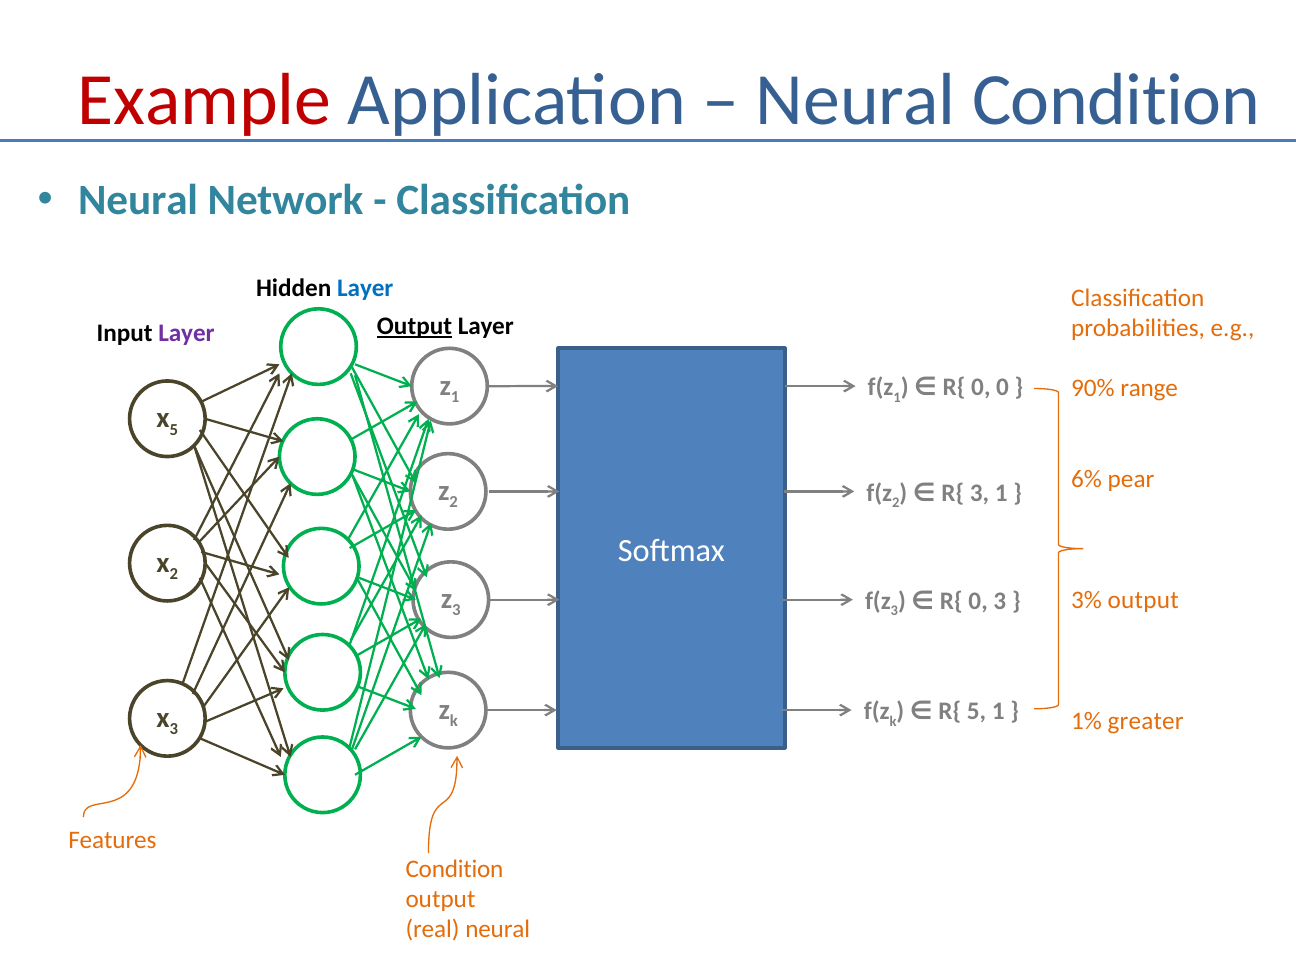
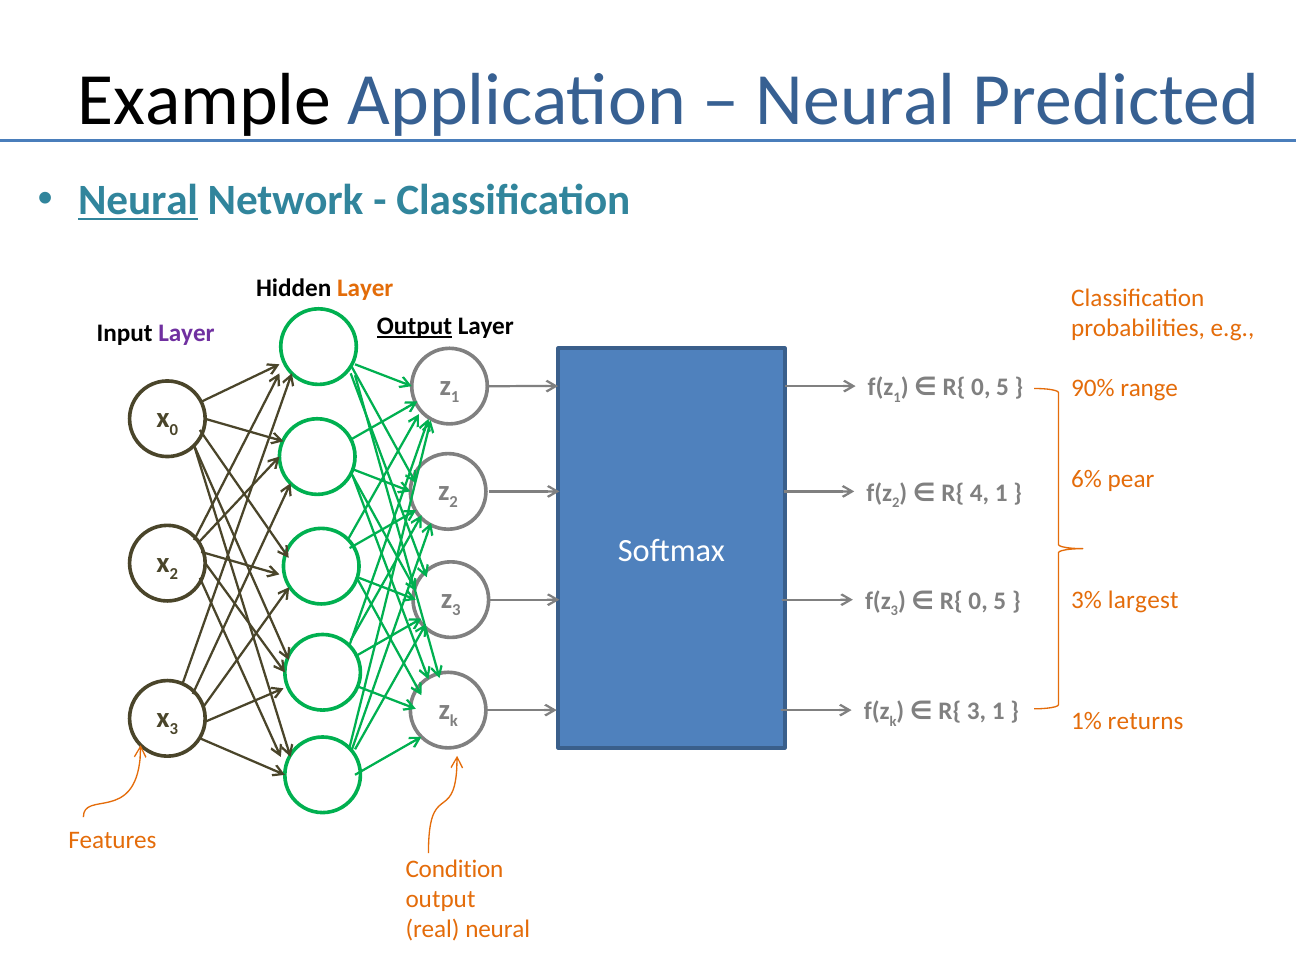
Example colour: red -> black (204, 100)
Neural Condition: Condition -> Predicted (1116, 100)
Neural underline: none -> present (138, 200)
Layer colour: blue -> orange (365, 288)
0: 0 -> 5 (1003, 388)
5: 5 -> 0 (174, 430)
R{ 3: 3 -> 4 (979, 493)
3% output: output -> largest (1143, 600)
3: 3 -> 5 (1000, 601)
R{ 5: 5 -> 3 (976, 712)
greater: greater -> returns (1146, 721)
